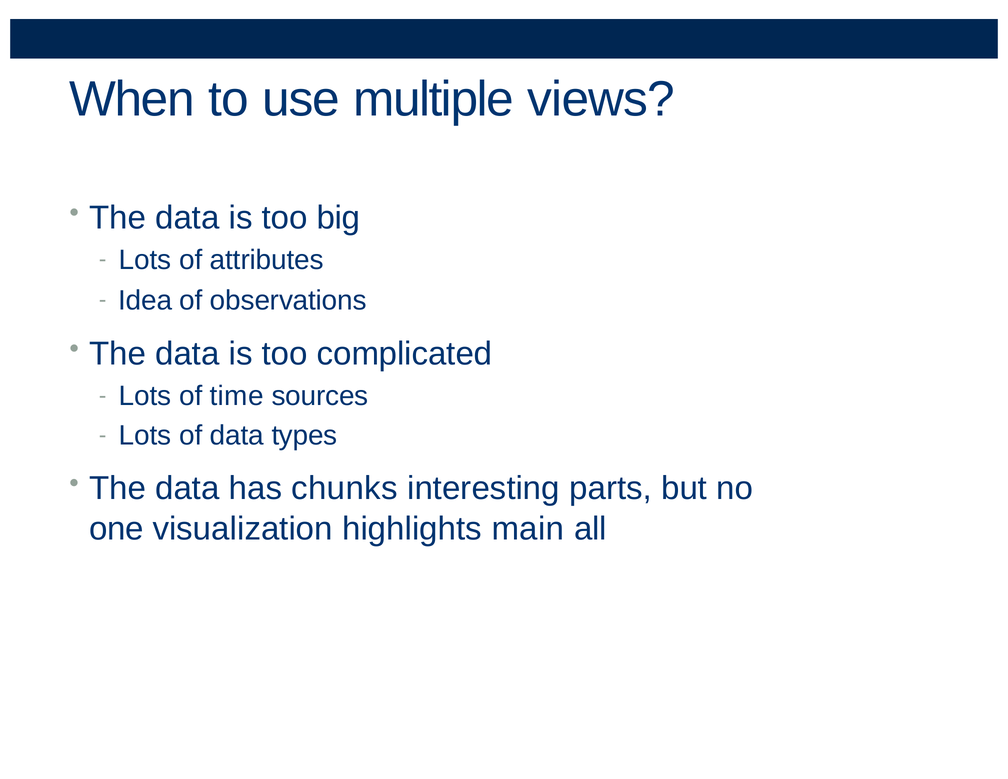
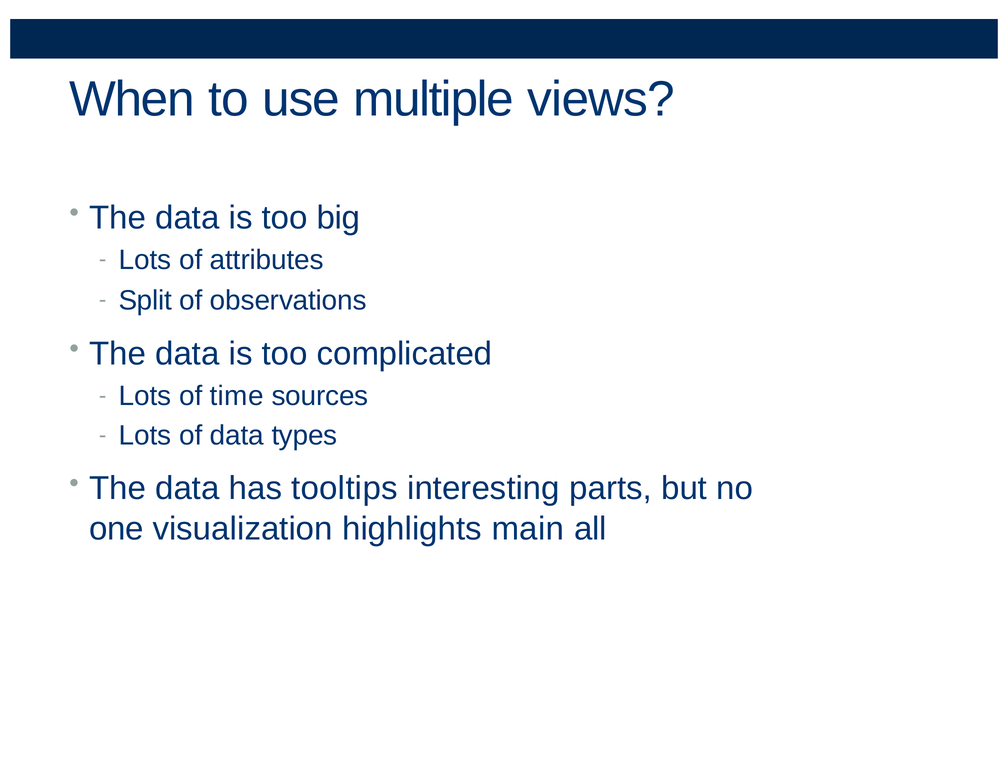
Idea: Idea -> Split (145, 301)
chunks: chunks -> tooltips (344, 488)
